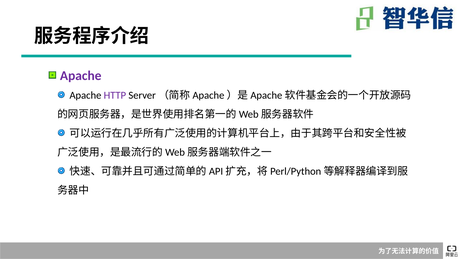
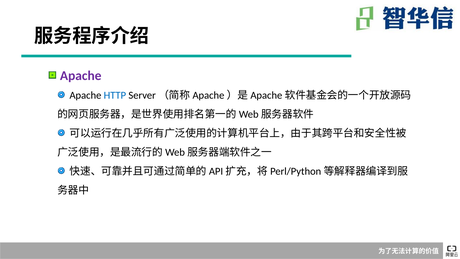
HTTP colour: purple -> blue (115, 95)
